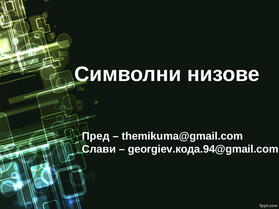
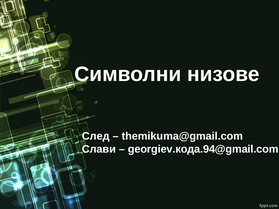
Пред: Пред -> След (96, 136)
